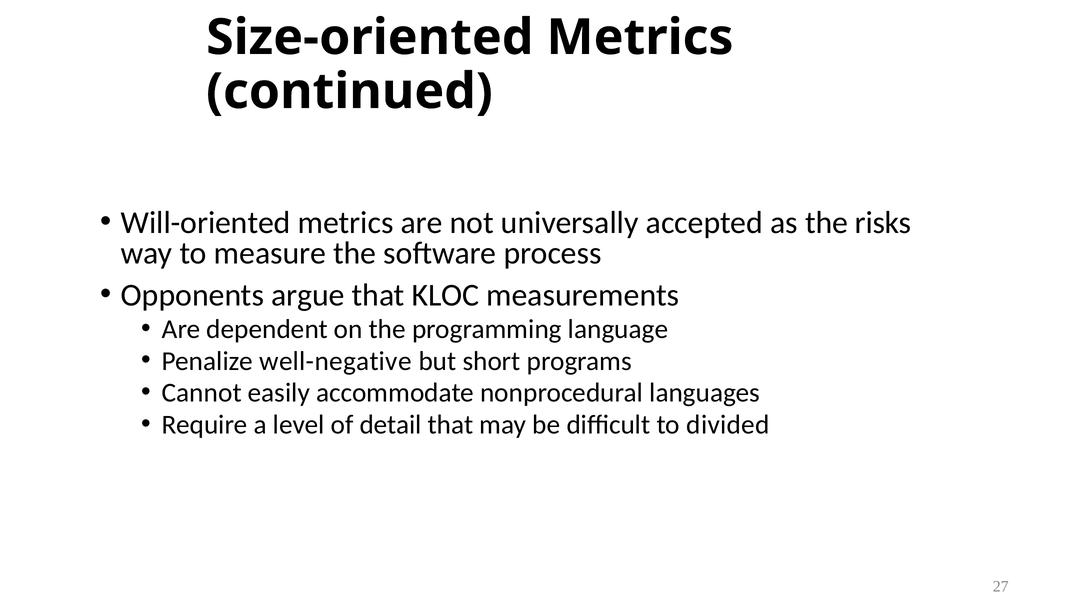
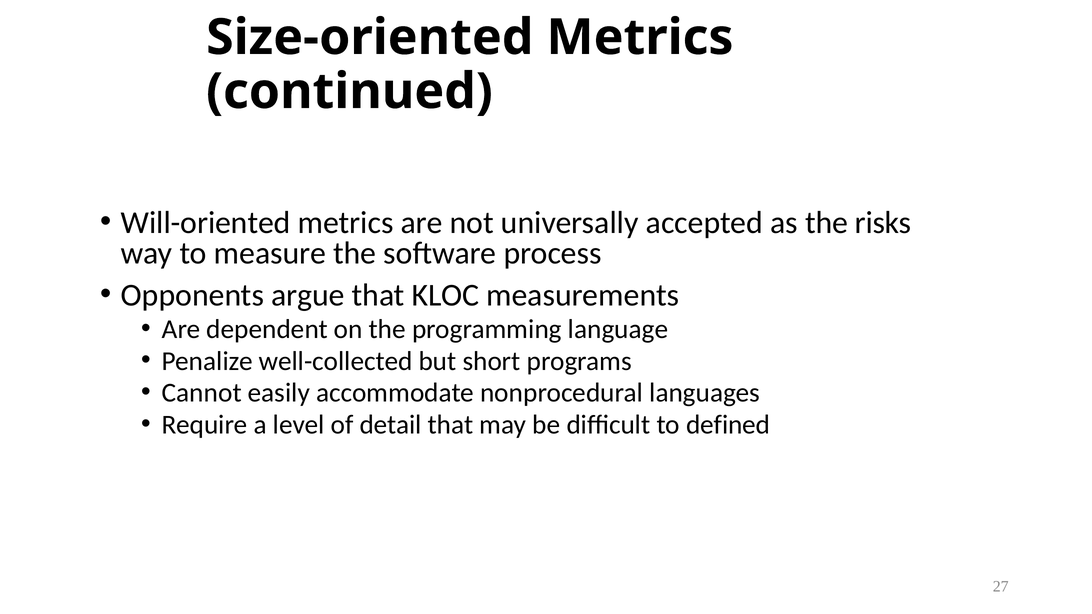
well-negative: well-negative -> well-collected (336, 361)
divided: divided -> defined (728, 425)
